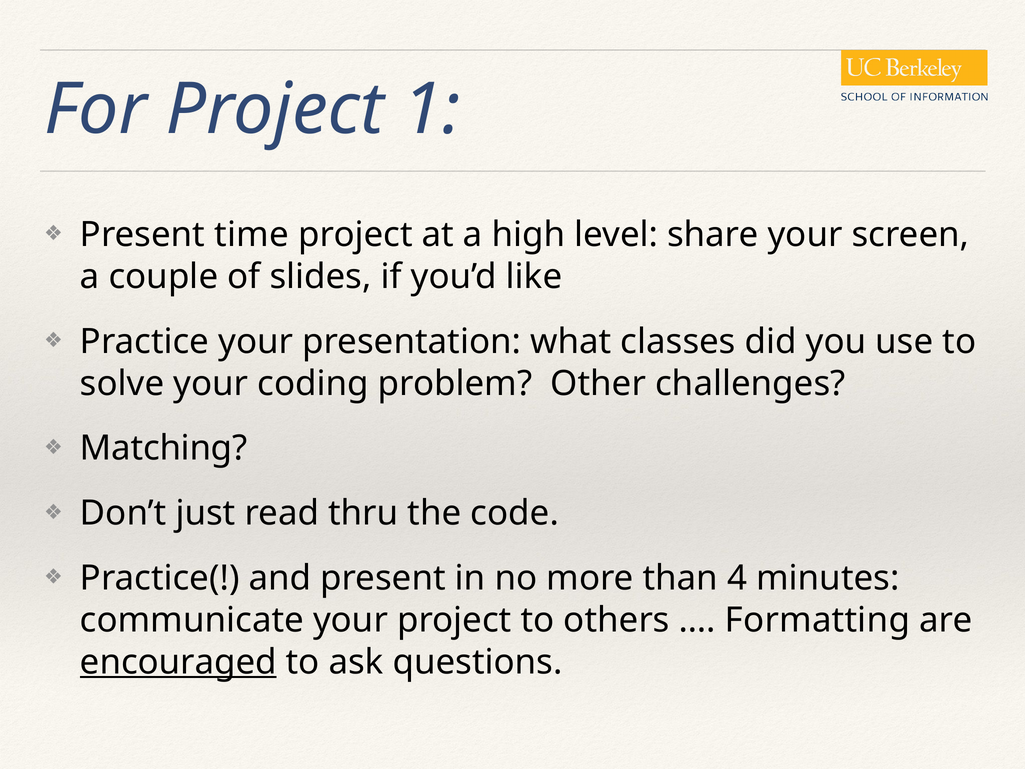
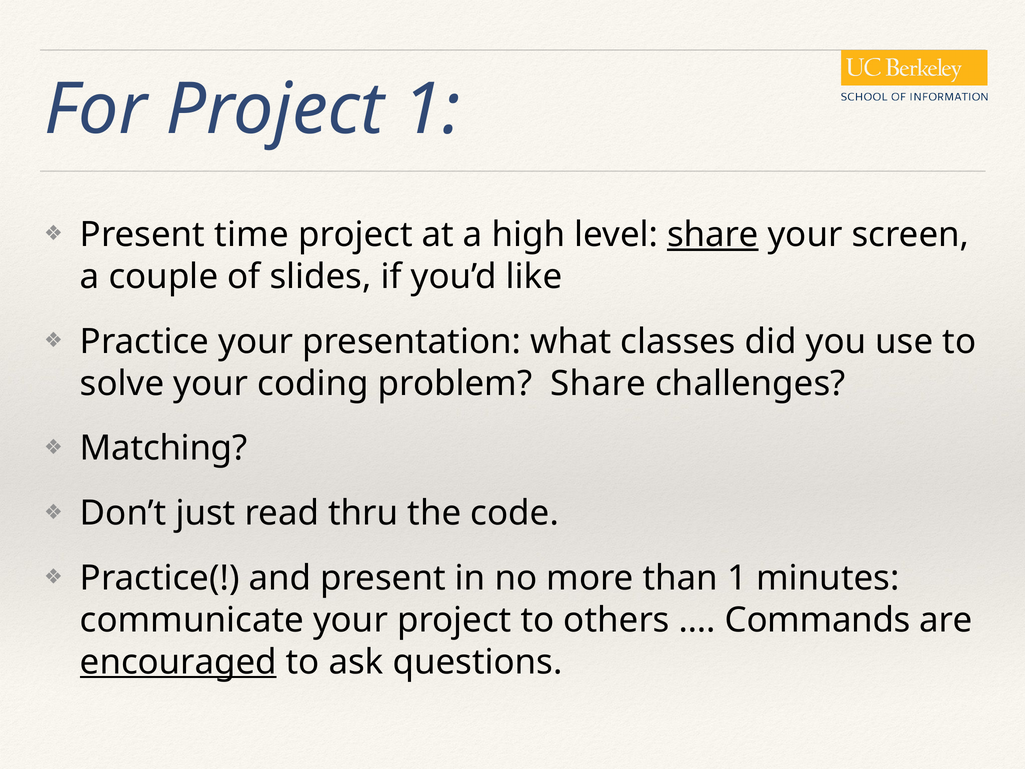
share underline: none -> present (713, 235)
problem Other: Other -> Share (598, 383)
than 4: 4 -> 1 (737, 578)
Formatting: Formatting -> Commands (818, 620)
